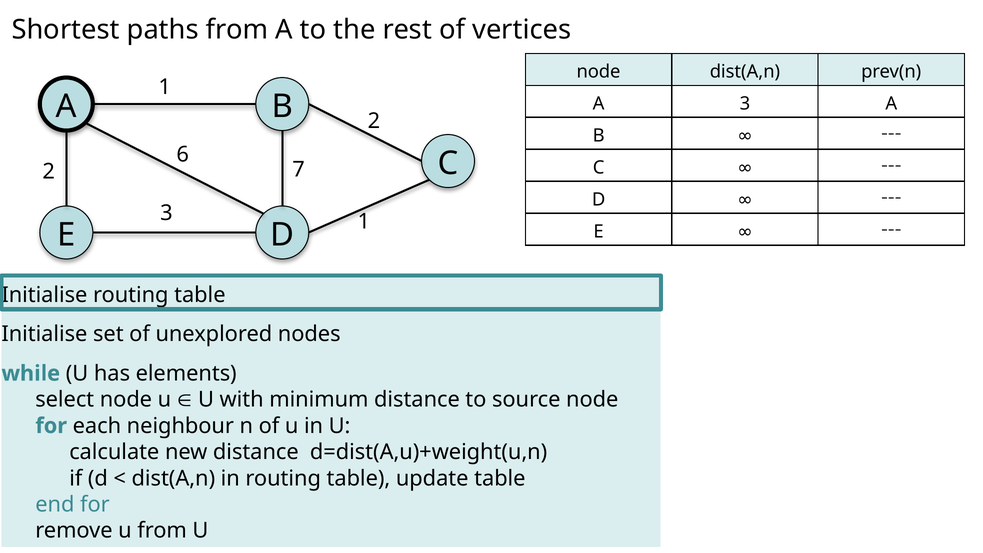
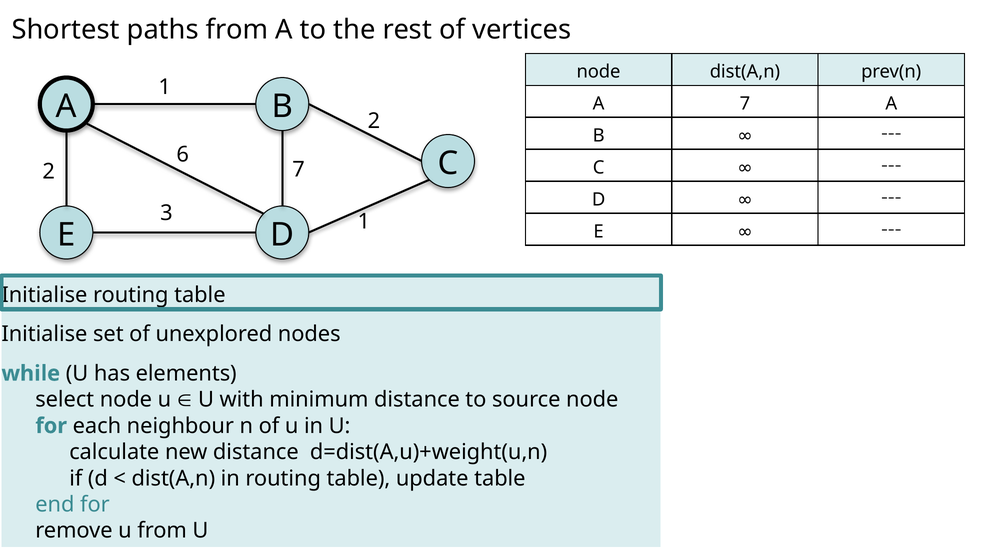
A 3: 3 -> 7 (745, 104)
